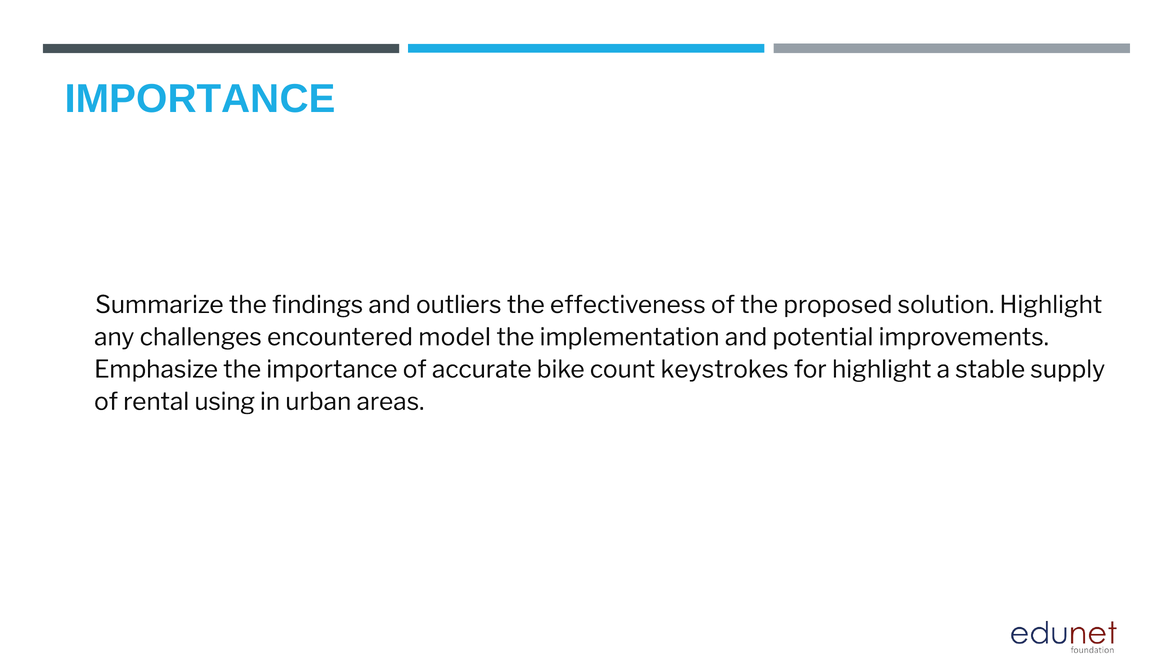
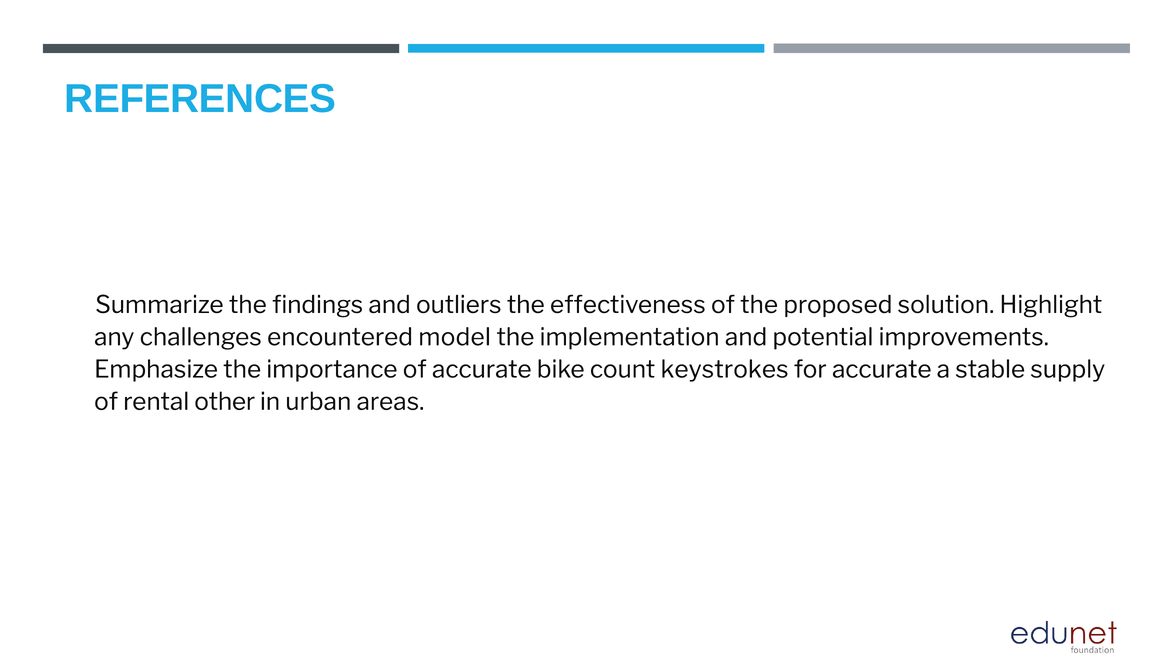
IMPORTANCE: IMPORTANCE -> REFERENCES (200, 99)
for highlight: highlight -> accurate (882, 369)
using: using -> other (225, 402)
